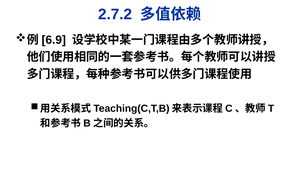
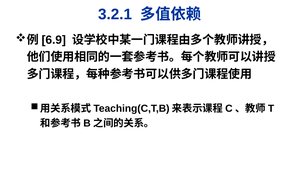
2.7.2: 2.7.2 -> 3.2.1 (115, 14)
